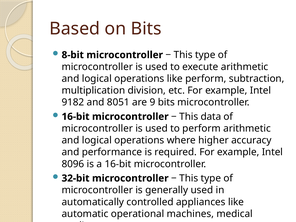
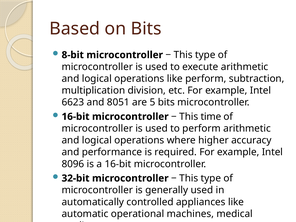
9182: 9182 -> 6623 (73, 102)
9: 9 -> 5 (152, 102)
data: data -> time (211, 117)
